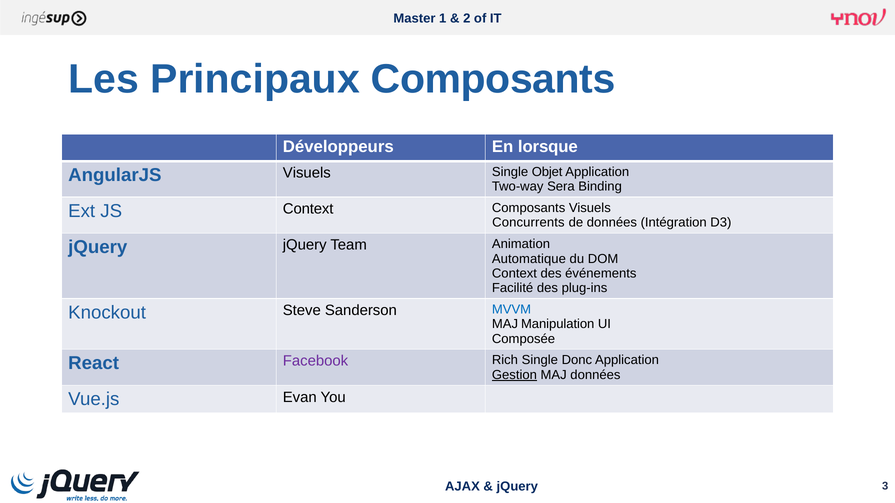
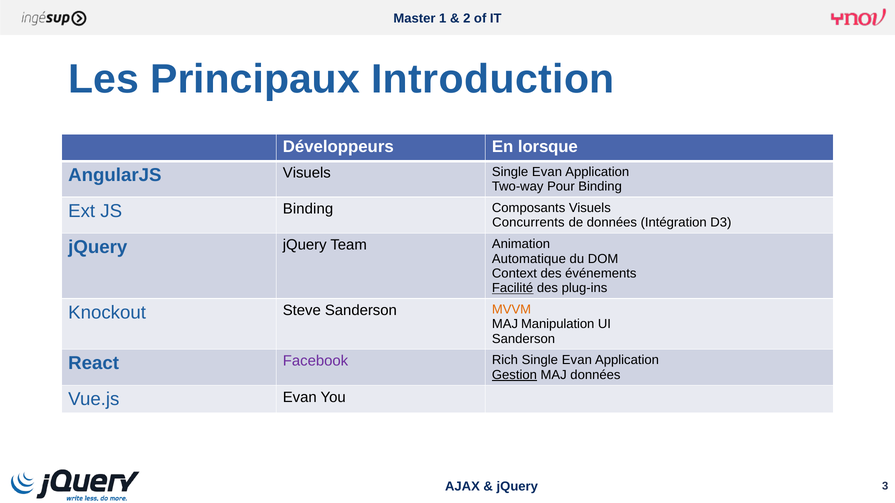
Principaux Composants: Composants -> Introduction (493, 79)
Objet: Objet -> Evan (547, 172)
Sera: Sera -> Pour (561, 187)
JS Context: Context -> Binding (308, 209)
Facilité underline: none -> present (513, 288)
MVVM colour: blue -> orange (512, 310)
Composée: Composée -> Sanderson (524, 339)
Rich Single Donc: Donc -> Evan (577, 360)
